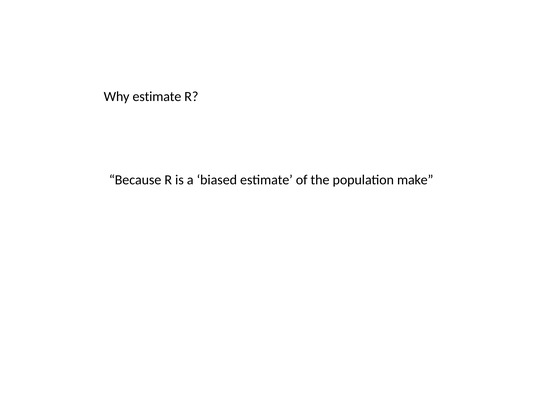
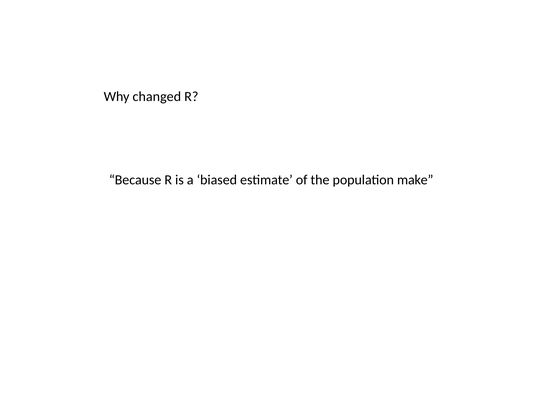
Why estimate: estimate -> changed (157, 96)
